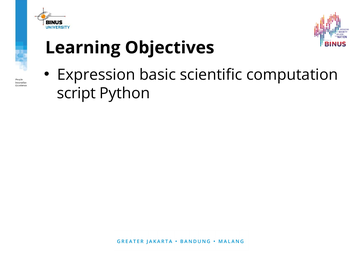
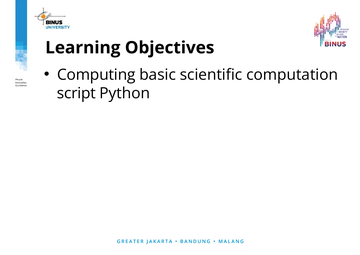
Expression: Expression -> Computing (96, 75)
